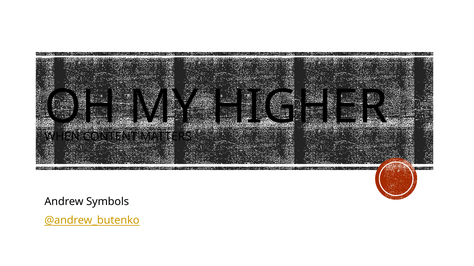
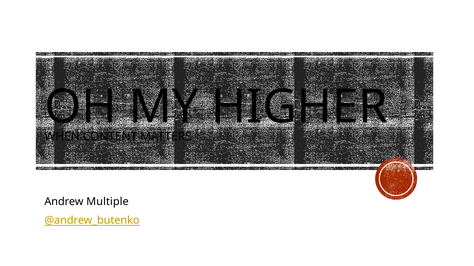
Symbols: Symbols -> Multiple (108, 202)
